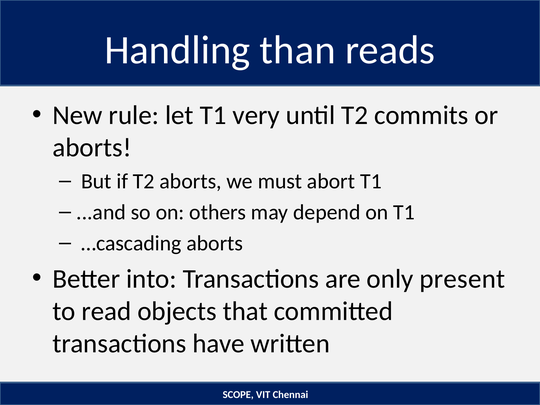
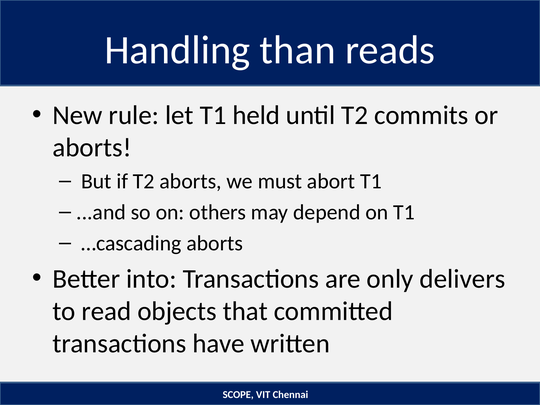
very: very -> held (256, 115)
present: present -> delivers (462, 279)
